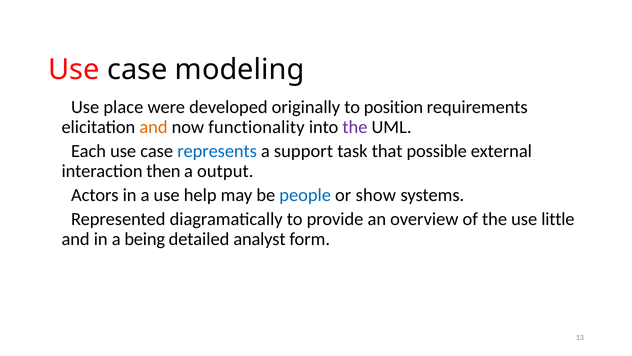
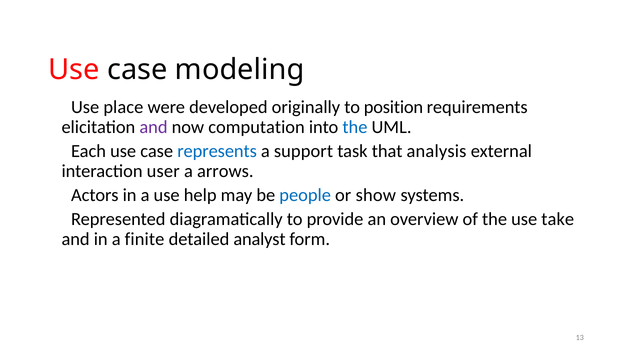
and colour: orange -> purple (154, 127)
functionality: functionality -> computation (257, 127)
the colour: purple -> blue (355, 127)
possible: possible -> analysis (437, 151)
then: then -> user (163, 171)
output: output -> arrows (225, 171)
little: little -> take (558, 219)
being: being -> finite (145, 239)
